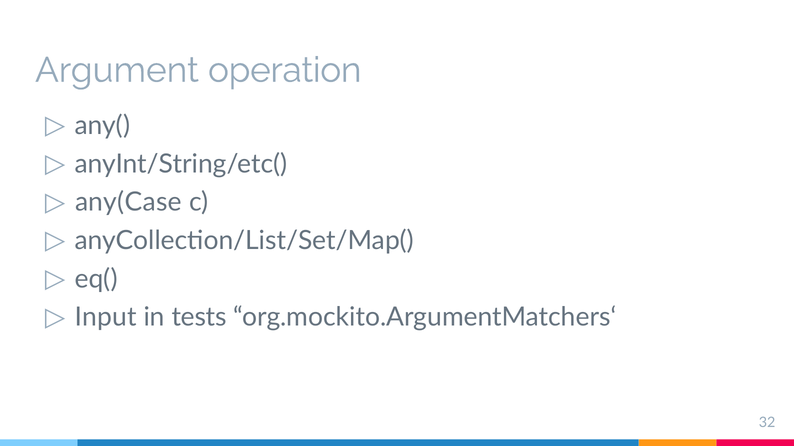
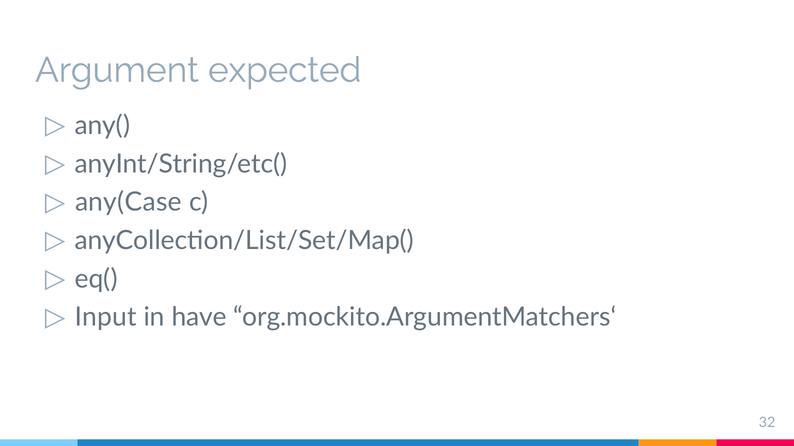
operation: operation -> expected (285, 70)
tests: tests -> have (199, 318)
